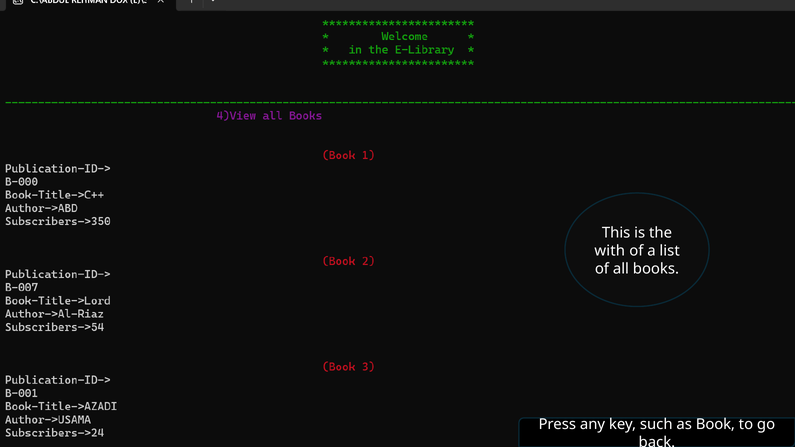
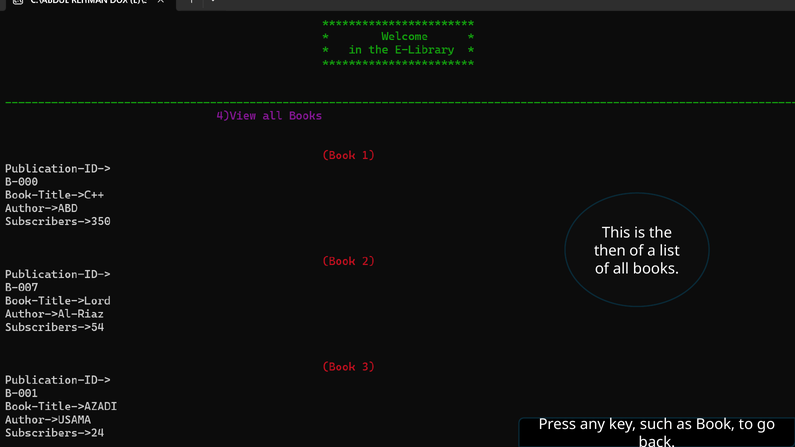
with: with -> then (610, 251)
